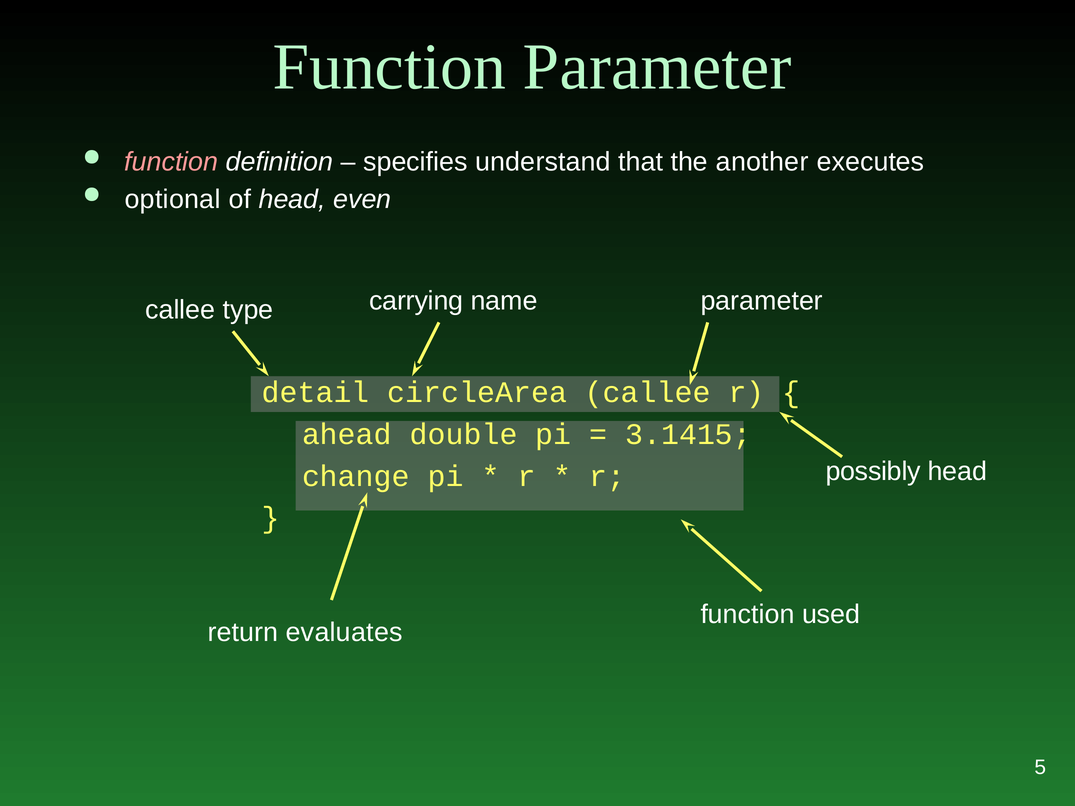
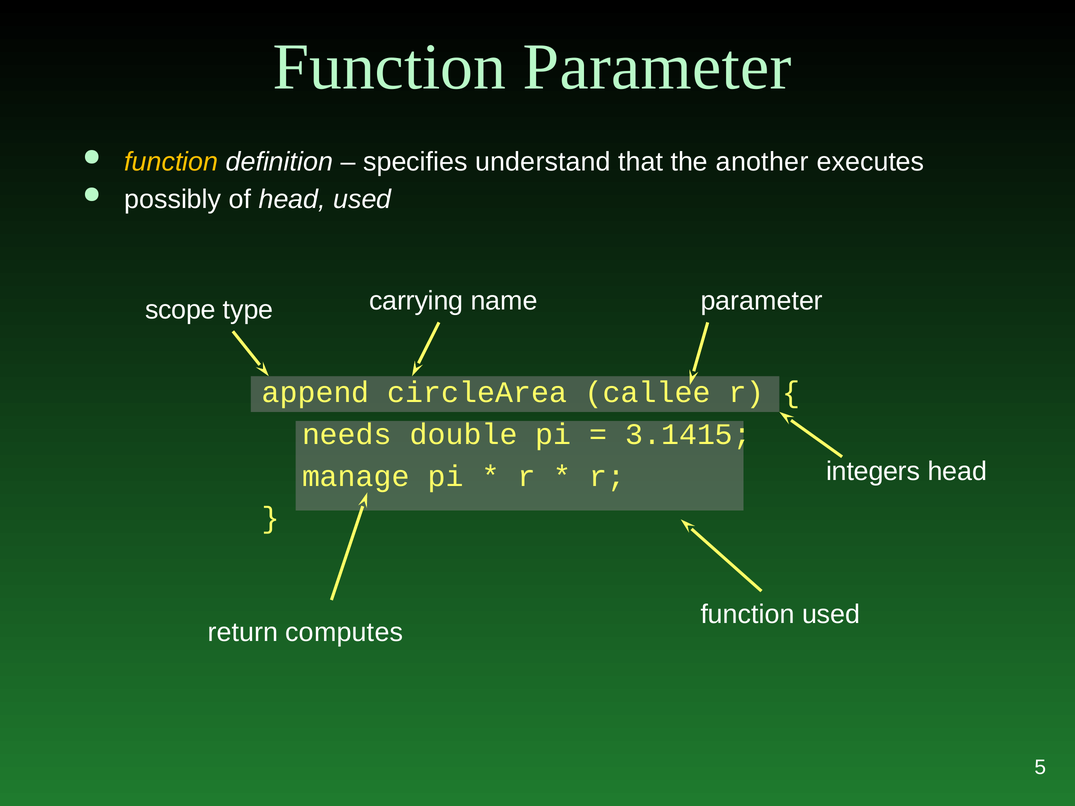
function colour: pink -> yellow (171, 162)
optional: optional -> possibly (173, 199)
head even: even -> used (362, 199)
callee: callee -> scope (180, 310)
detail: detail -> append (316, 393)
ahead: ahead -> needs (347, 434)
possibly: possibly -> integers (873, 471)
change: change -> manage (356, 476)
evaluates: evaluates -> computes (344, 633)
